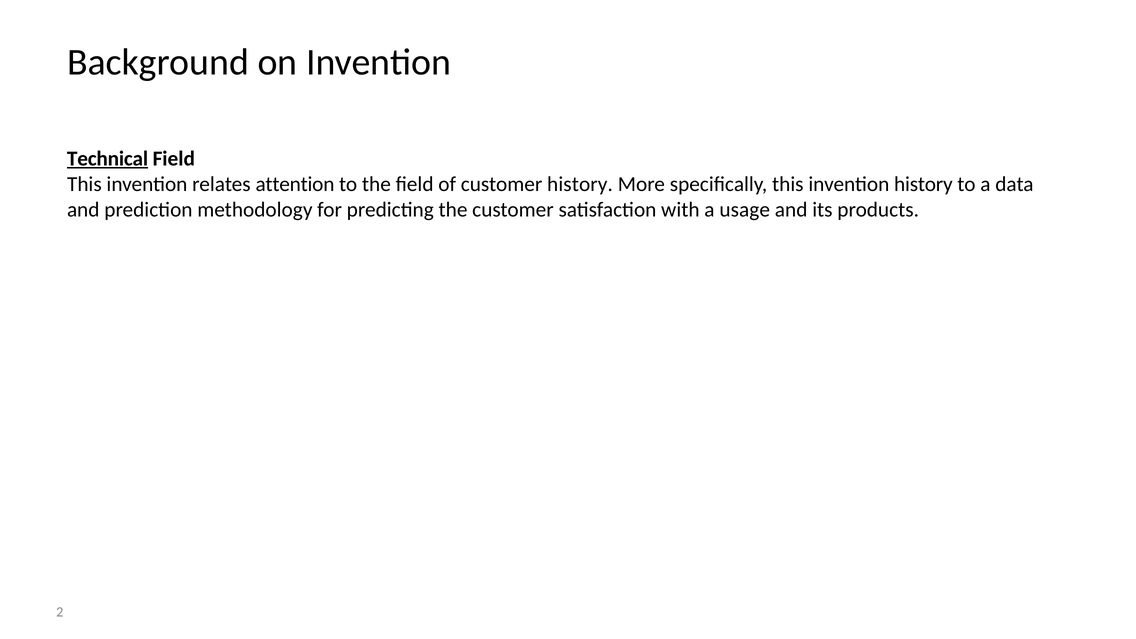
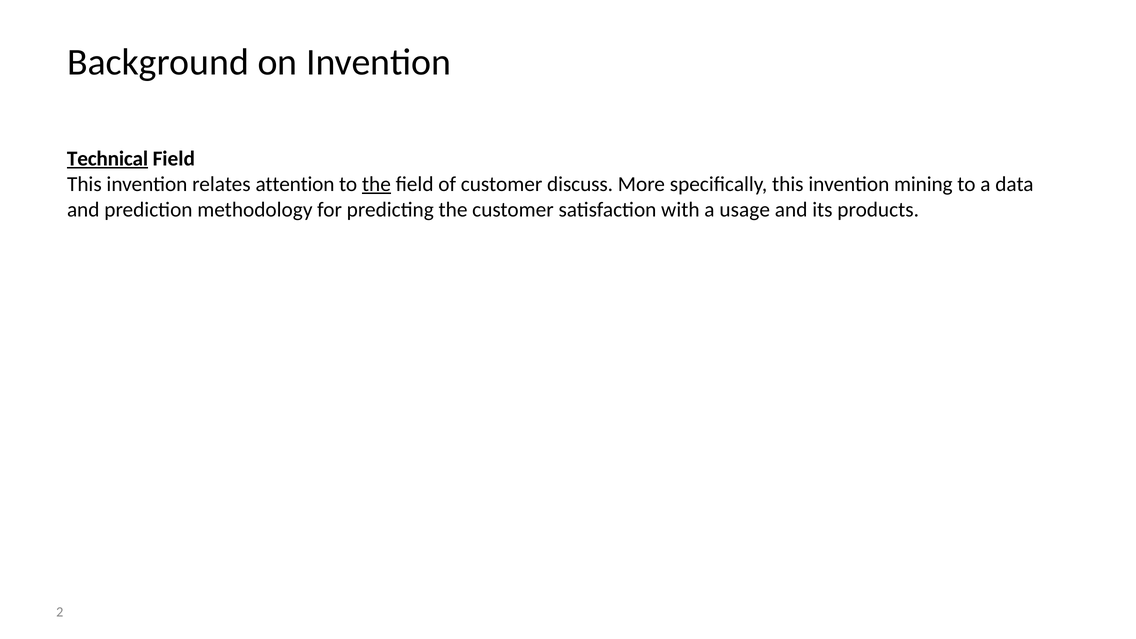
the underline: none -> present (376, 184)
customer history: history -> discuss (580, 184)
invention history: history -> mining (923, 184)
